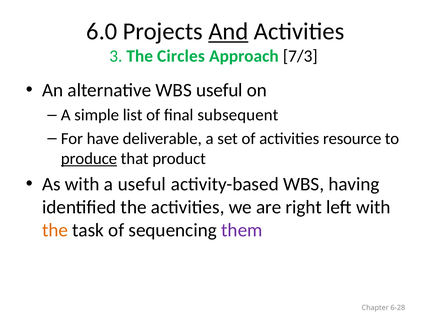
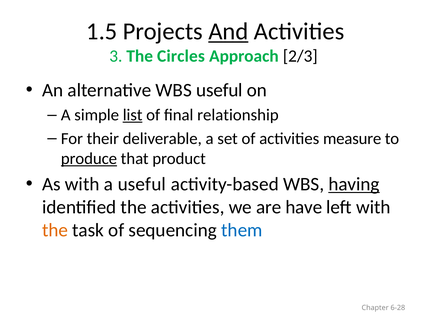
6.0: 6.0 -> 1.5 (102, 32)
7/3: 7/3 -> 2/3 (300, 56)
list underline: none -> present (133, 115)
subsequent: subsequent -> relationship (238, 115)
have: have -> their (103, 139)
resource: resource -> measure (352, 139)
having underline: none -> present (354, 184)
right: right -> have (304, 207)
them colour: purple -> blue (242, 230)
